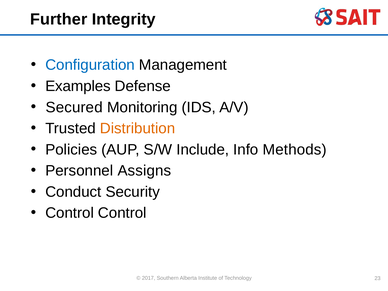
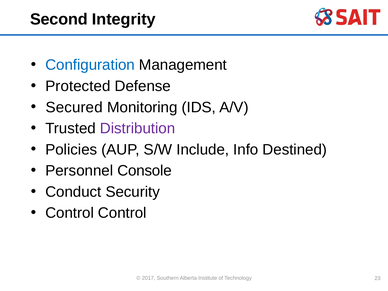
Further: Further -> Second (59, 19)
Examples: Examples -> Protected (78, 86)
Distribution colour: orange -> purple (138, 128)
Methods: Methods -> Destined (295, 150)
Assigns: Assigns -> Console (145, 171)
